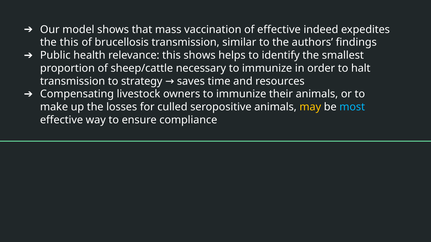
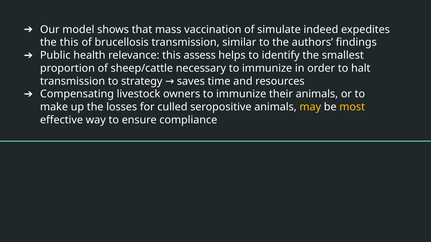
of effective: effective -> simulate (279, 30)
this shows: shows -> assess (200, 55)
most colour: light blue -> yellow (352, 107)
